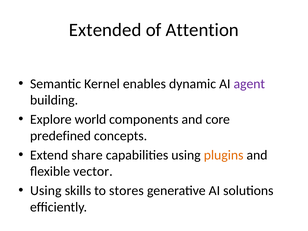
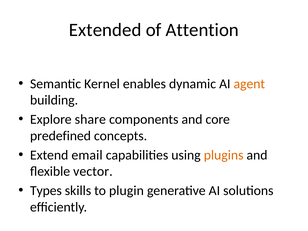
agent colour: purple -> orange (249, 84)
world: world -> share (90, 119)
share: share -> email (87, 155)
Using: Using -> Types (46, 191)
stores: stores -> plugin (126, 191)
